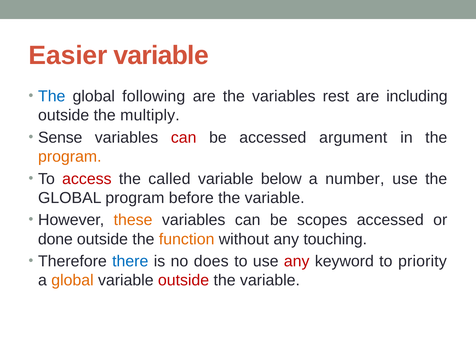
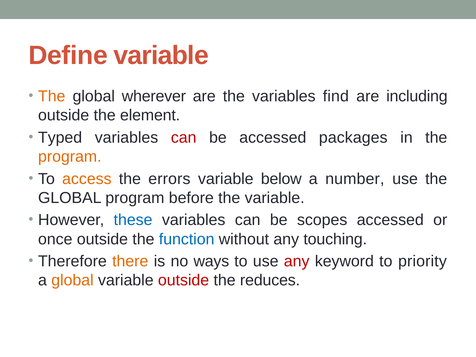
Easier: Easier -> Define (68, 55)
The colour: blue -> orange (52, 96)
following: following -> wherever (154, 96)
rest: rest -> find (336, 96)
multiply: multiply -> element (150, 115)
Sense: Sense -> Typed (60, 138)
argument: argument -> packages (353, 138)
access colour: red -> orange (87, 179)
called: called -> errors (169, 179)
these colour: orange -> blue (133, 220)
done: done -> once (55, 239)
function colour: orange -> blue (187, 239)
there colour: blue -> orange (130, 261)
does: does -> ways (211, 261)
variable: variable -> reduces (270, 280)
